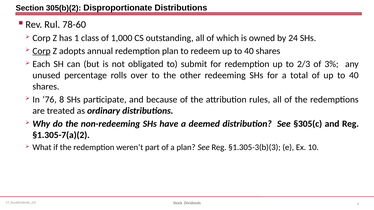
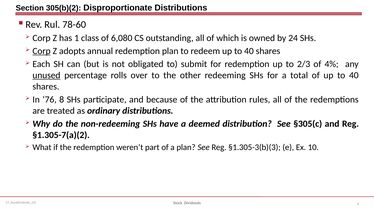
1,000: 1,000 -> 6,080 (122, 38)
3%: 3% -> 4% (332, 64)
unused underline: none -> present (46, 75)
